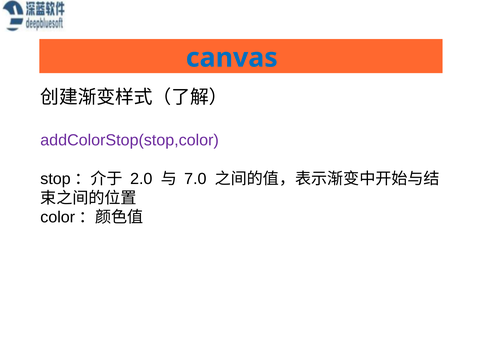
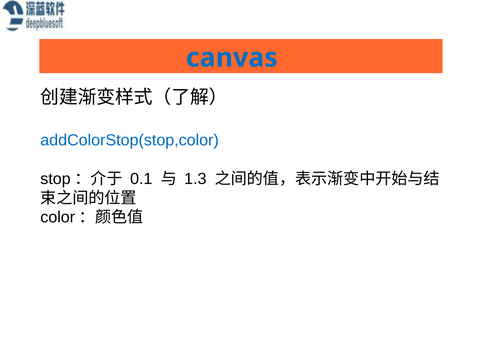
addColorStop(stop,color colour: purple -> blue (130, 141)
2.0: 2.0 -> 0.1 (141, 179)
7.0: 7.0 -> 1.3 (195, 179)
